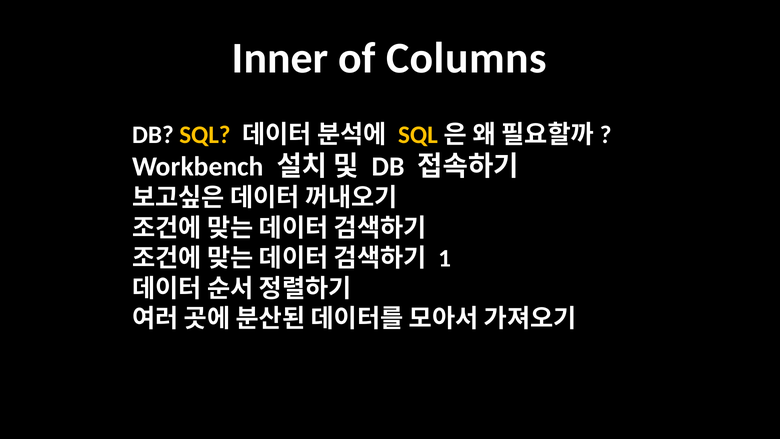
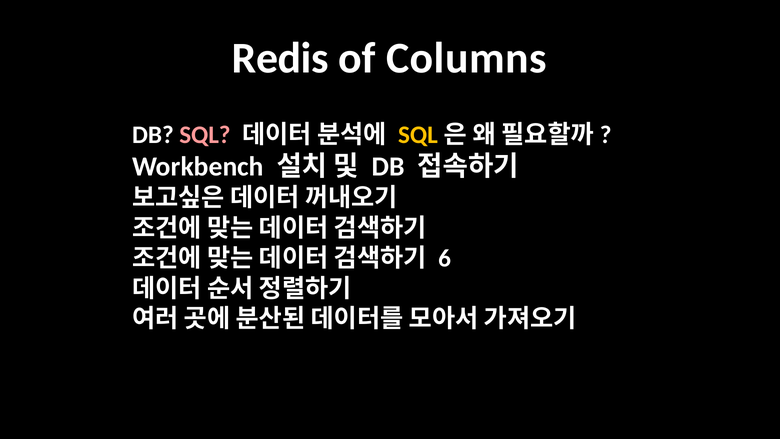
Inner: Inner -> Redis (280, 58)
SQL colour: yellow -> pink (205, 135)
1: 1 -> 6 (445, 259)
